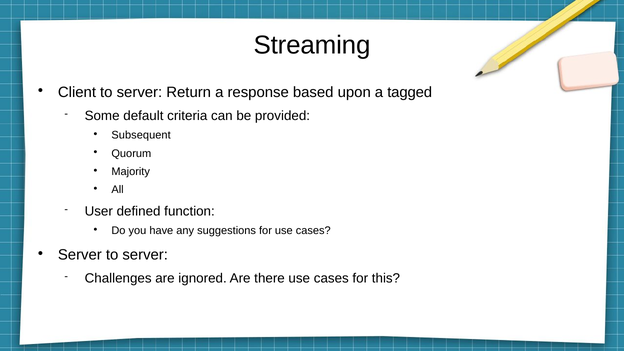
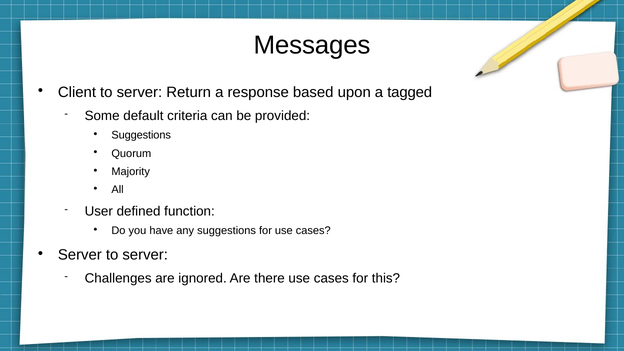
Streaming: Streaming -> Messages (312, 45)
Subsequent: Subsequent -> Suggestions (141, 135)
